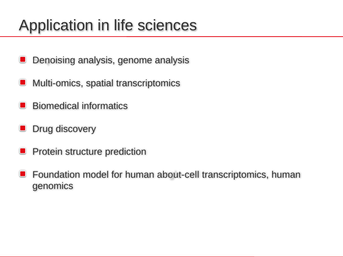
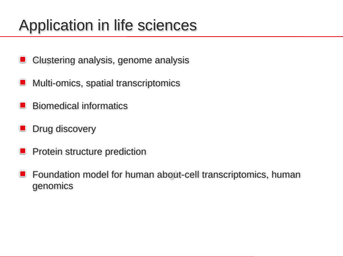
Denoising: Denoising -> Clustering (54, 60)
